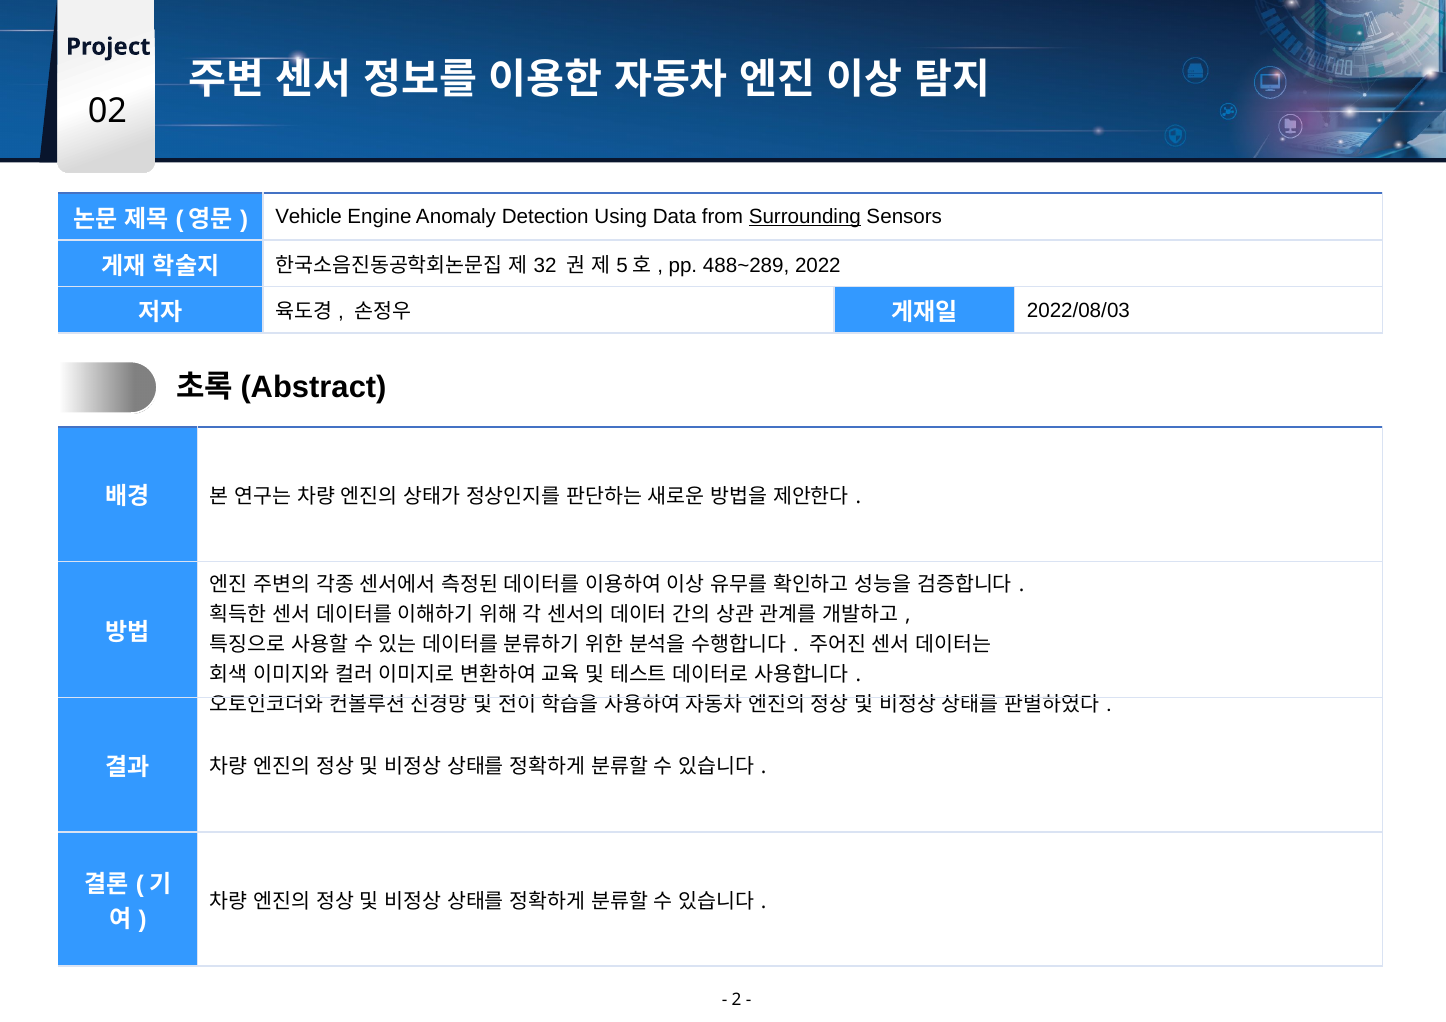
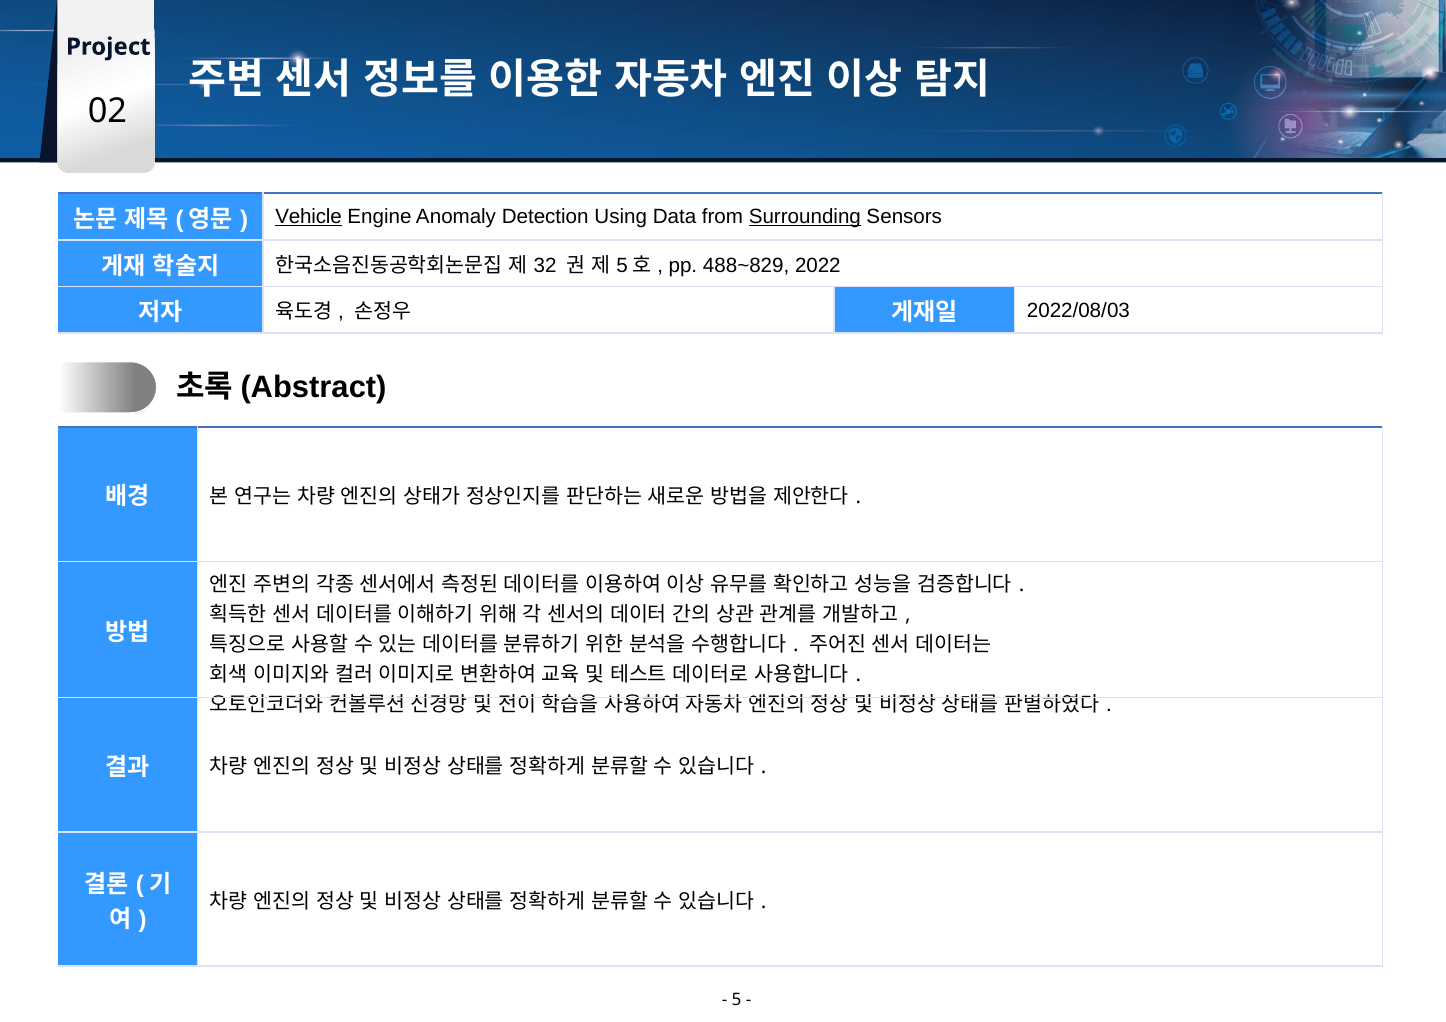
Vehicle underline: none -> present (309, 217)
488~289: 488~289 -> 488~829 (746, 265)
2: 2 -> 5 (737, 1001)
